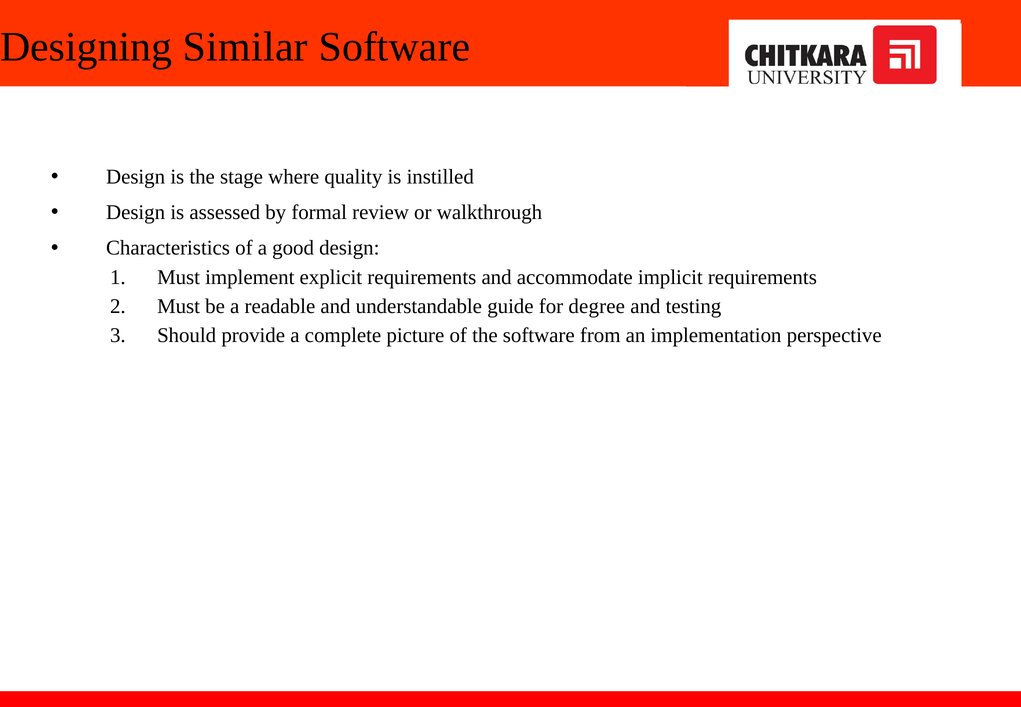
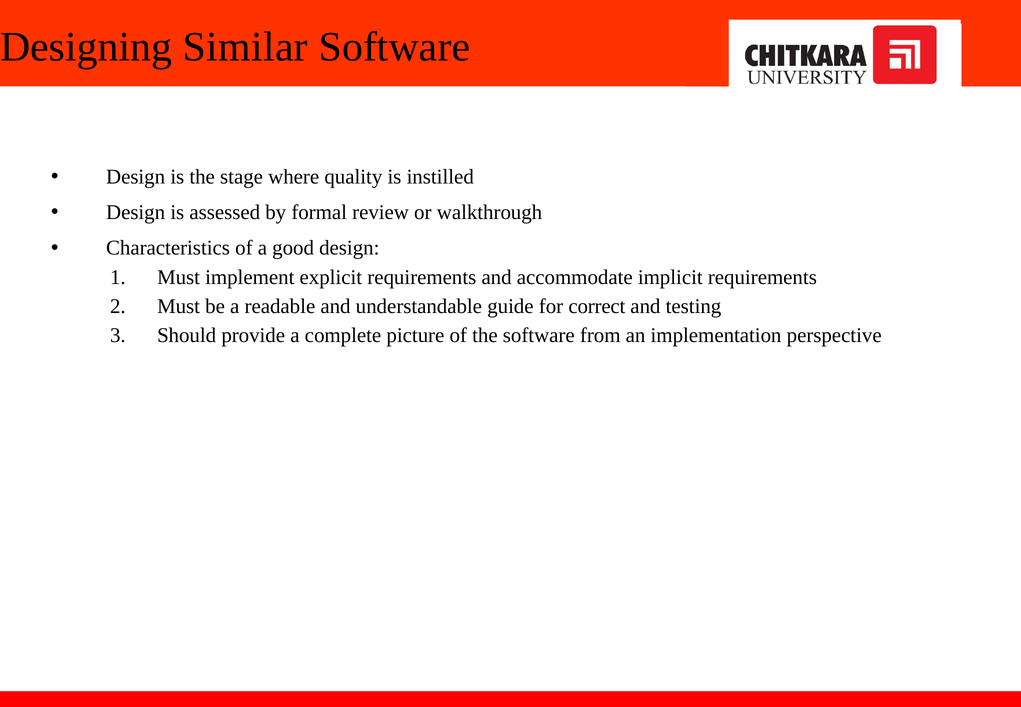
degree: degree -> correct (597, 306)
